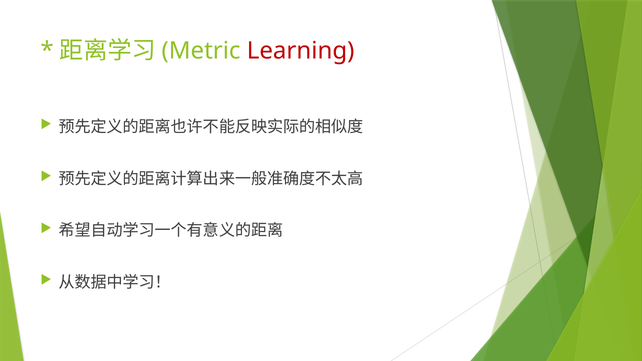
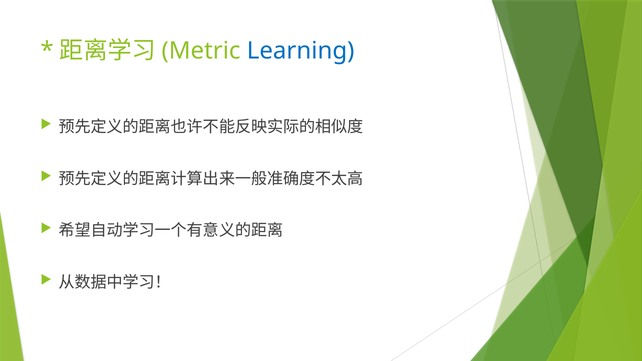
Learning colour: red -> blue (301, 51)
